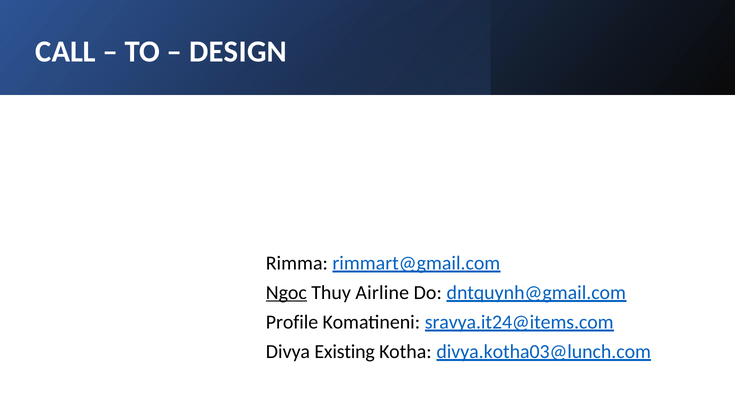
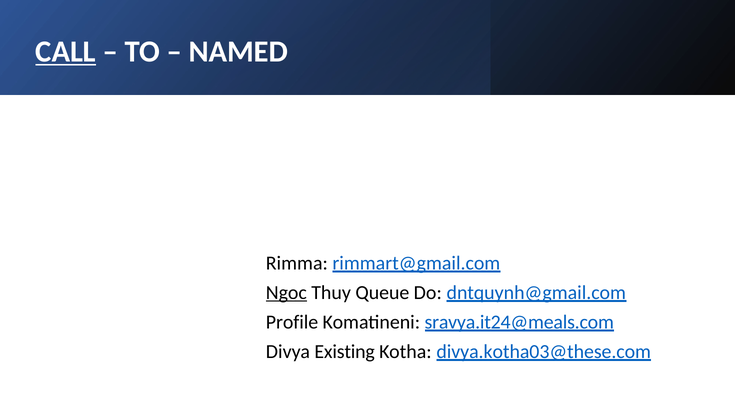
CALL underline: none -> present (66, 52)
DESIGN: DESIGN -> NAMED (238, 52)
Airline: Airline -> Queue (382, 293)
sravya.it24@items.com: sravya.it24@items.com -> sravya.it24@meals.com (519, 322)
divya.kotha03@lunch.com: divya.kotha03@lunch.com -> divya.kotha03@these.com (544, 352)
